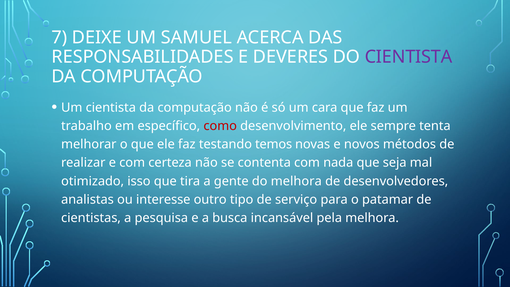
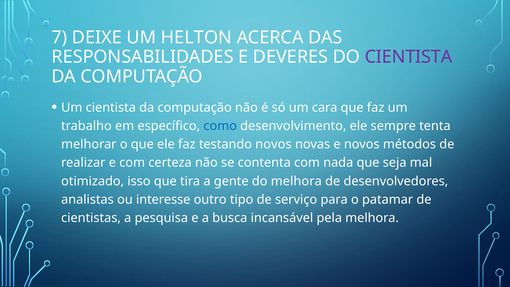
SAMUEL: SAMUEL -> HELTON (196, 37)
como colour: red -> blue (220, 126)
testando temos: temos -> novos (273, 144)
